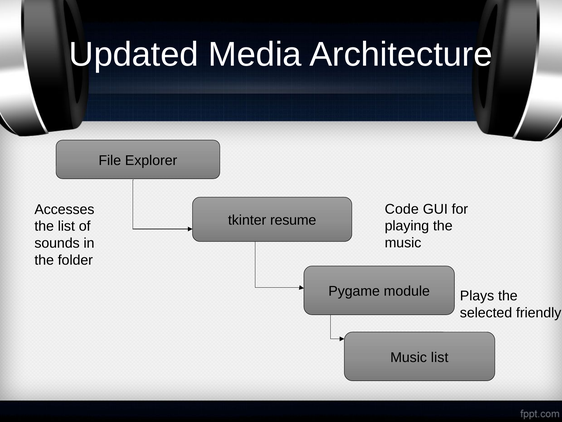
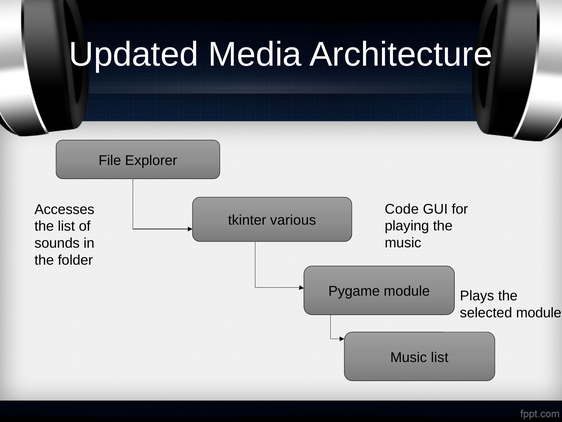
resume: resume -> various (293, 220)
selected friendly: friendly -> module (539, 312)
